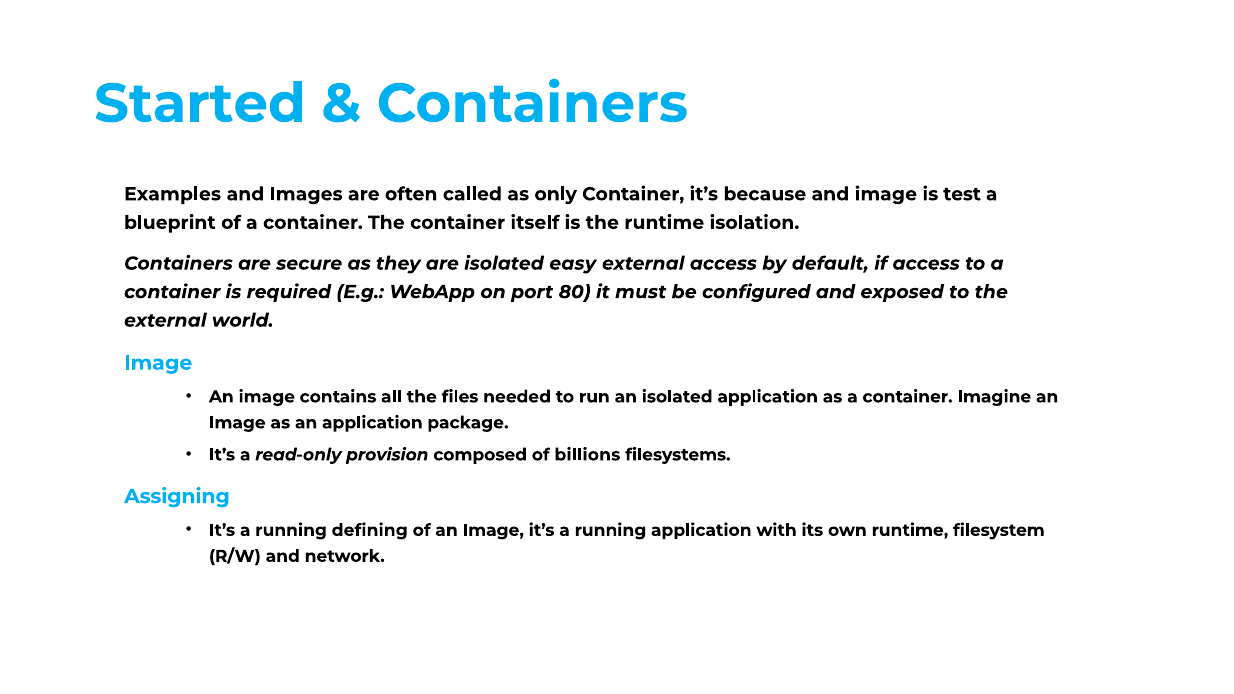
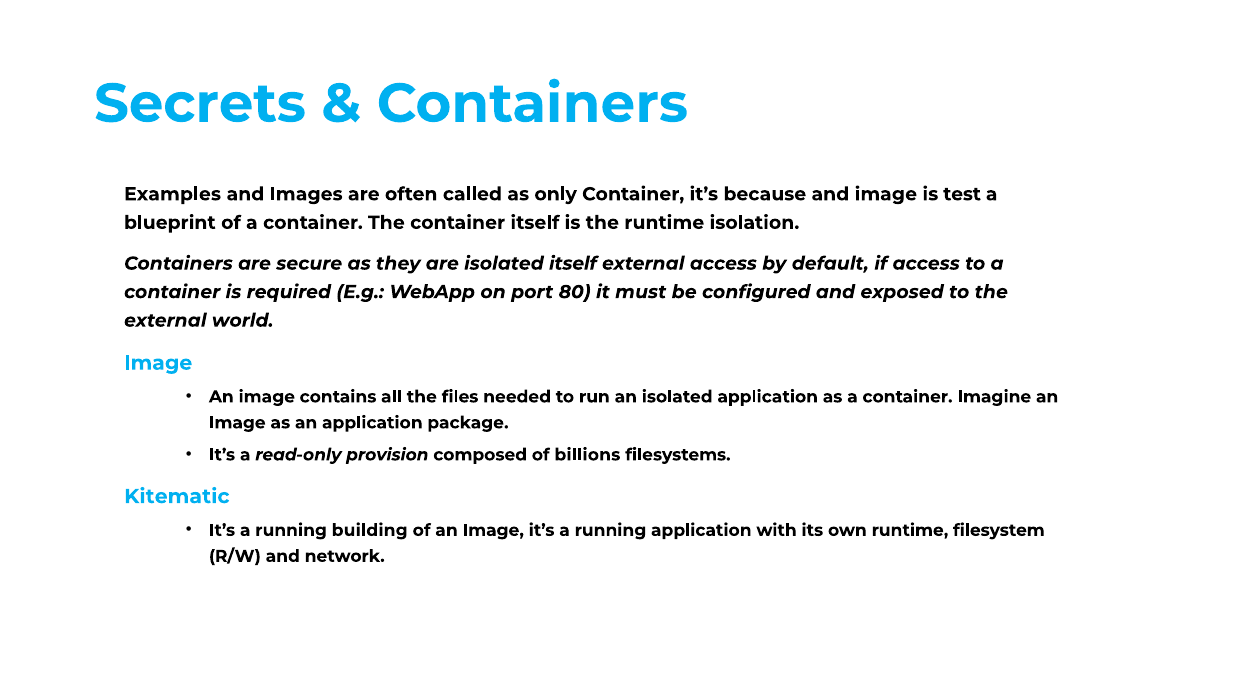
Started: Started -> Secrets (200, 104)
isolated easy: easy -> itself (573, 264)
Assigning: Assigning -> Kitematic (177, 496)
defining: defining -> building (370, 530)
